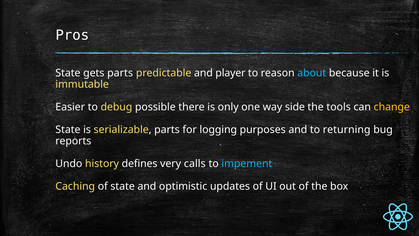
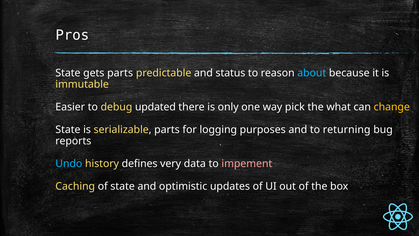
player: player -> status (230, 73)
possible: possible -> updated (155, 107)
side: side -> pick (295, 107)
tools: tools -> what (339, 107)
Undo colour: white -> light blue (69, 164)
calls: calls -> data (195, 164)
impement colour: light blue -> pink (247, 164)
